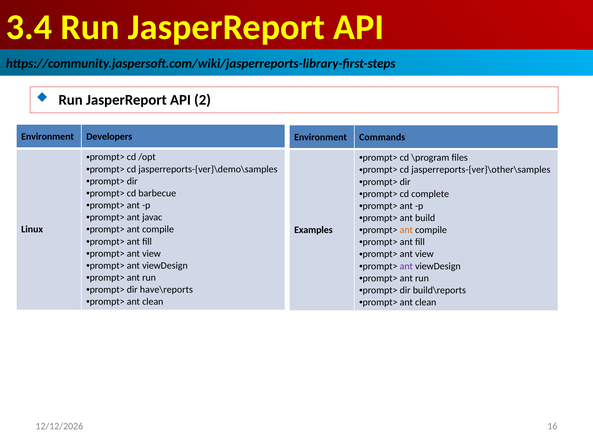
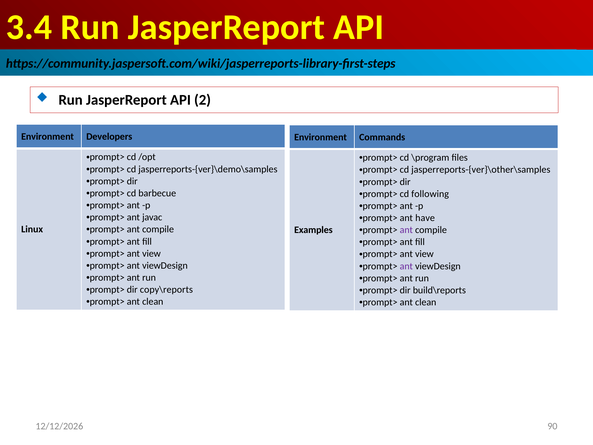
complete: complete -> following (430, 194)
build: build -> have (425, 218)
ant colour: orange -> purple (406, 230)
have\reports: have\reports -> copy\reports (166, 289)
16: 16 -> 90 (552, 426)
